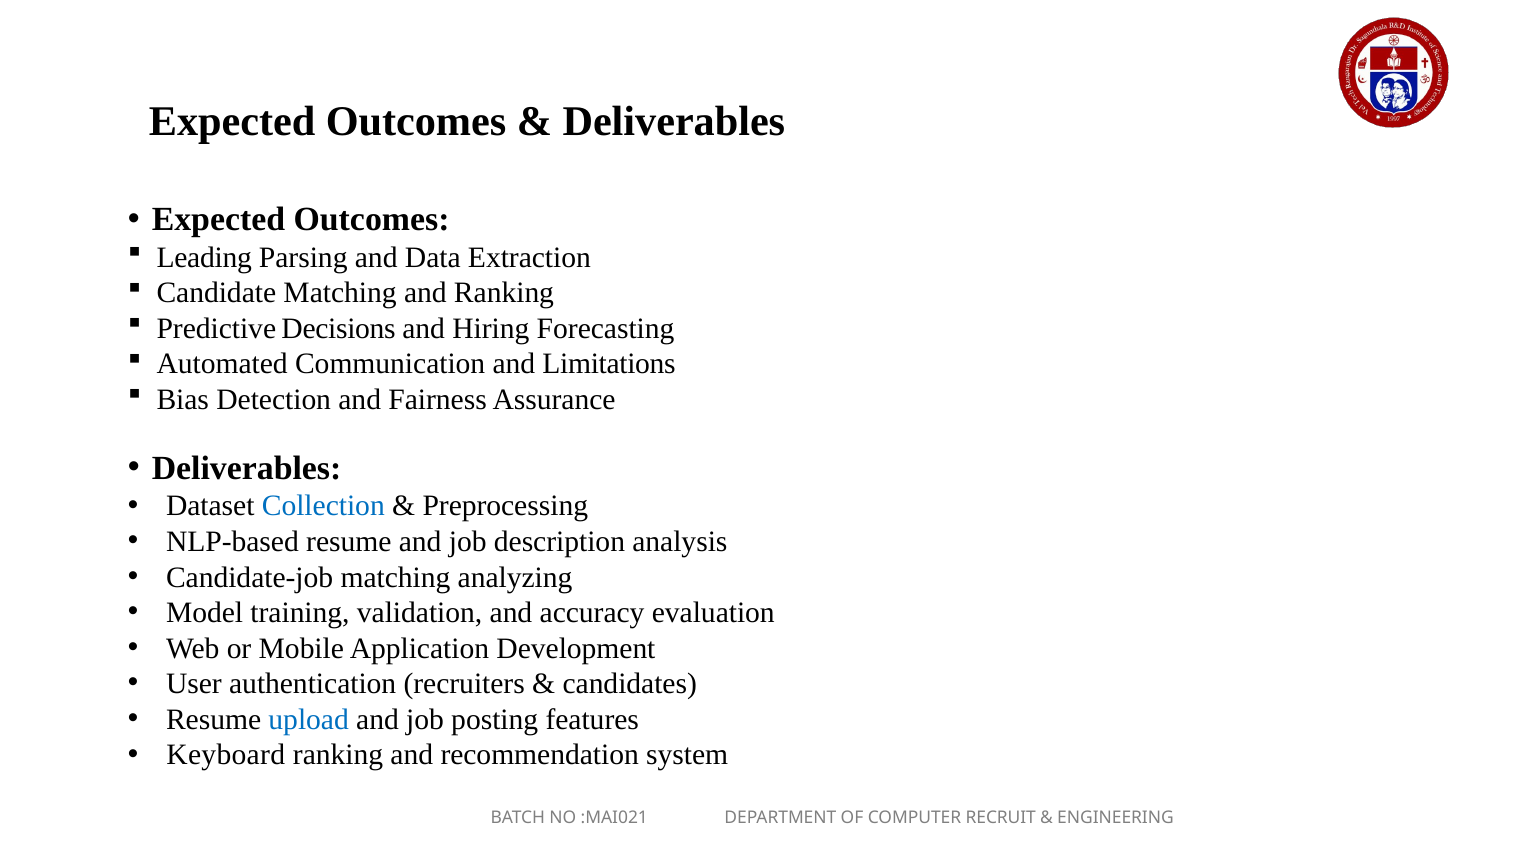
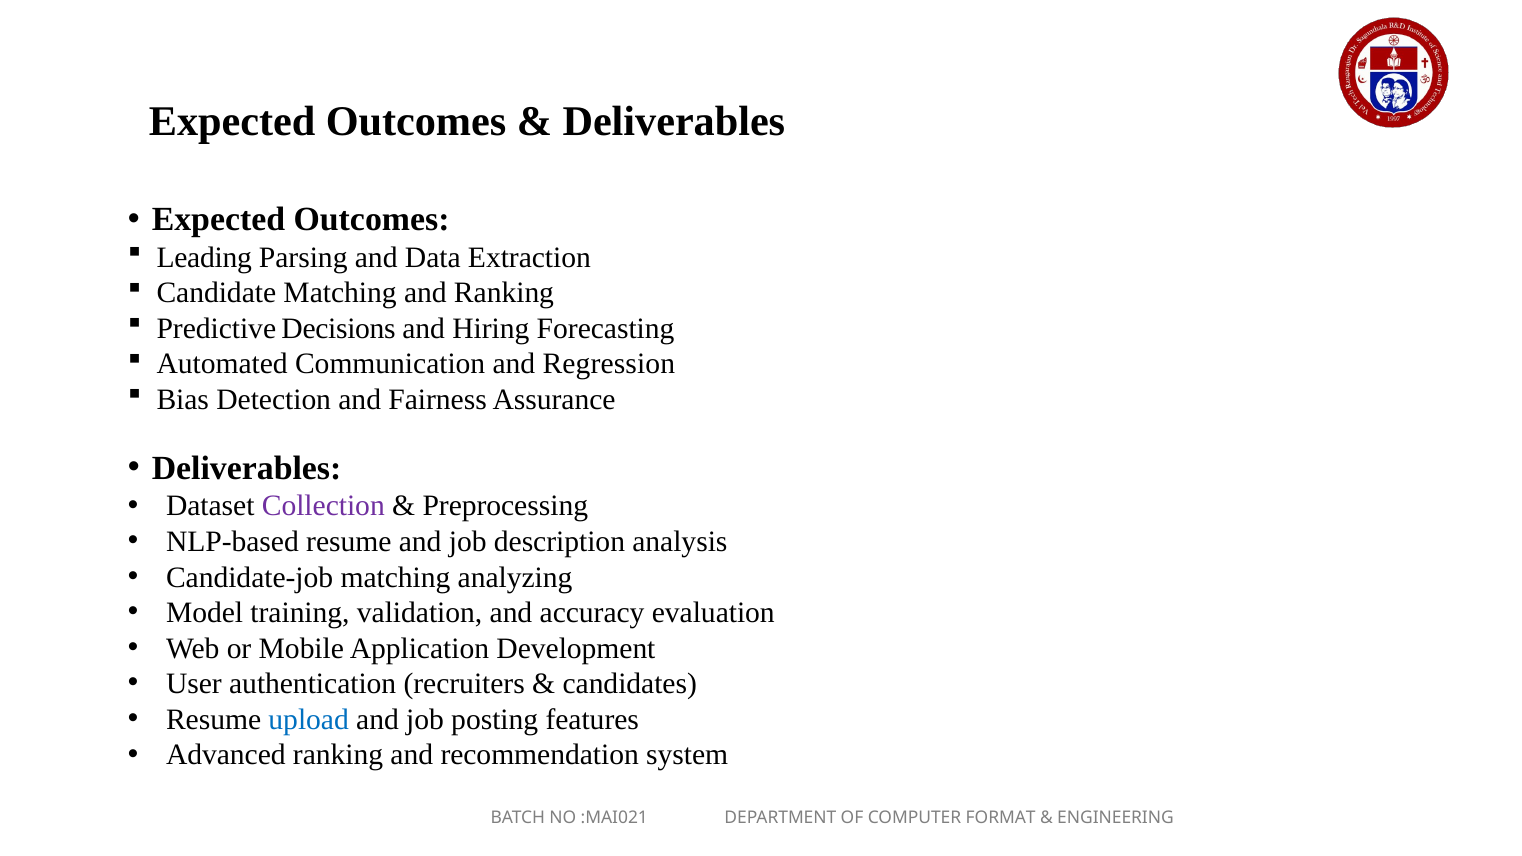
Limitations: Limitations -> Regression (609, 364)
Collection colour: blue -> purple (323, 506)
Keyboard: Keyboard -> Advanced (226, 755)
RECRUIT: RECRUIT -> FORMAT (1001, 818)
